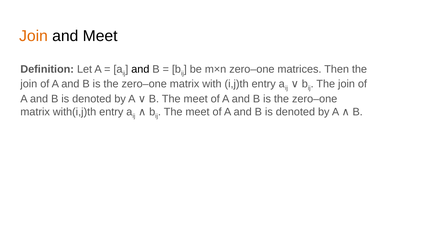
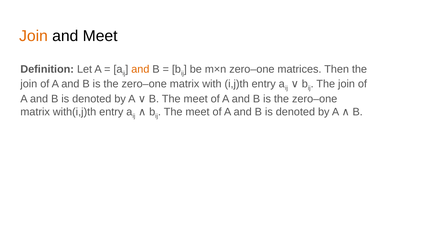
and colour: black -> orange (140, 69)
